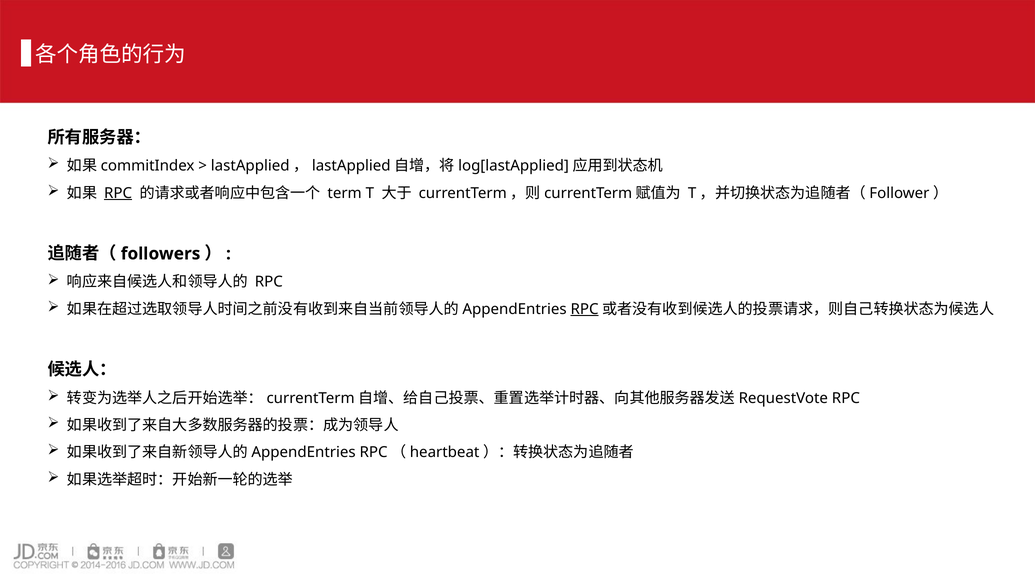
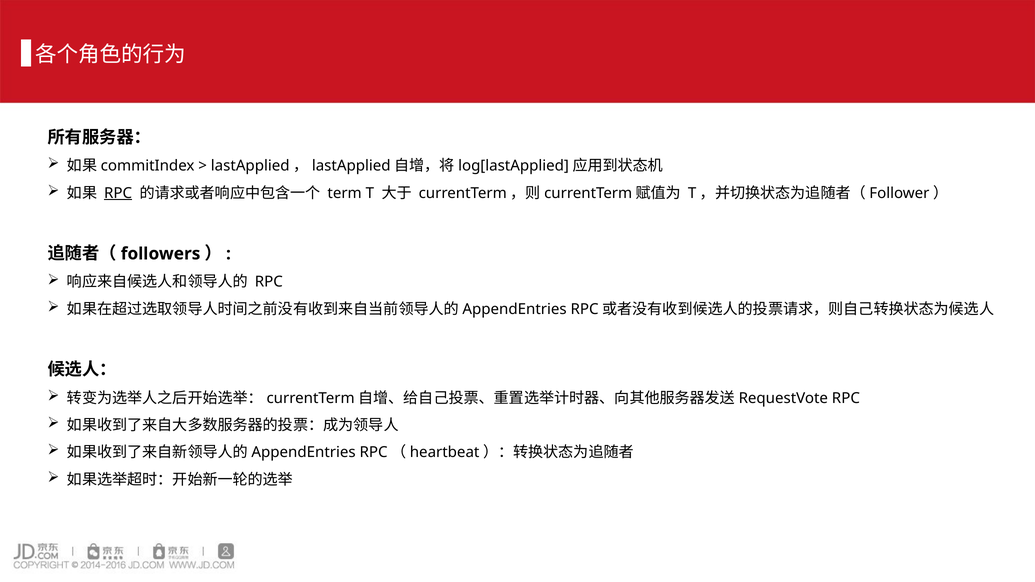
RPC underline: present -> none (585, 309)
